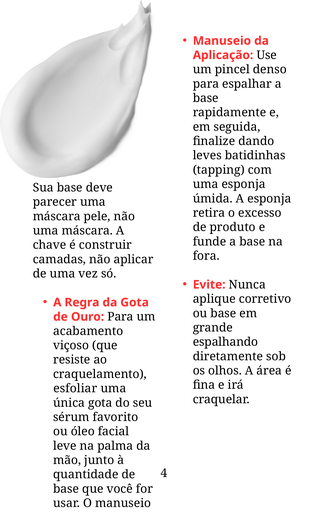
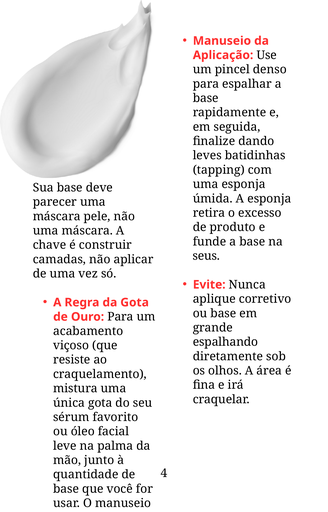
fora: fora -> seus (206, 256)
esfoliar: esfoliar -> mistura (75, 389)
